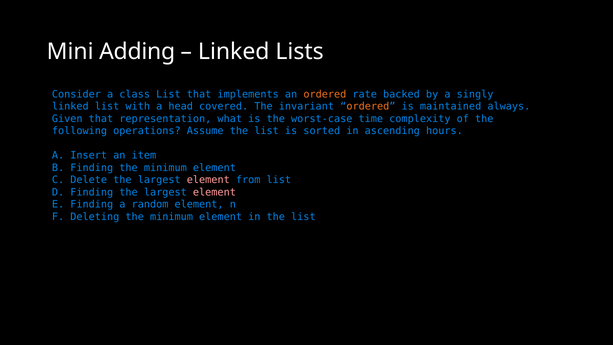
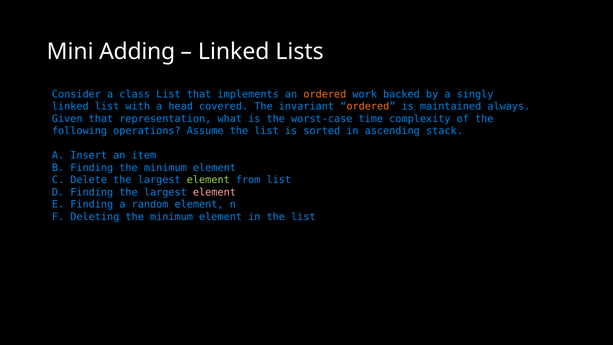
rate: rate -> work (365, 94)
hours: hours -> stack (444, 131)
element colour: pink -> light green (208, 180)
